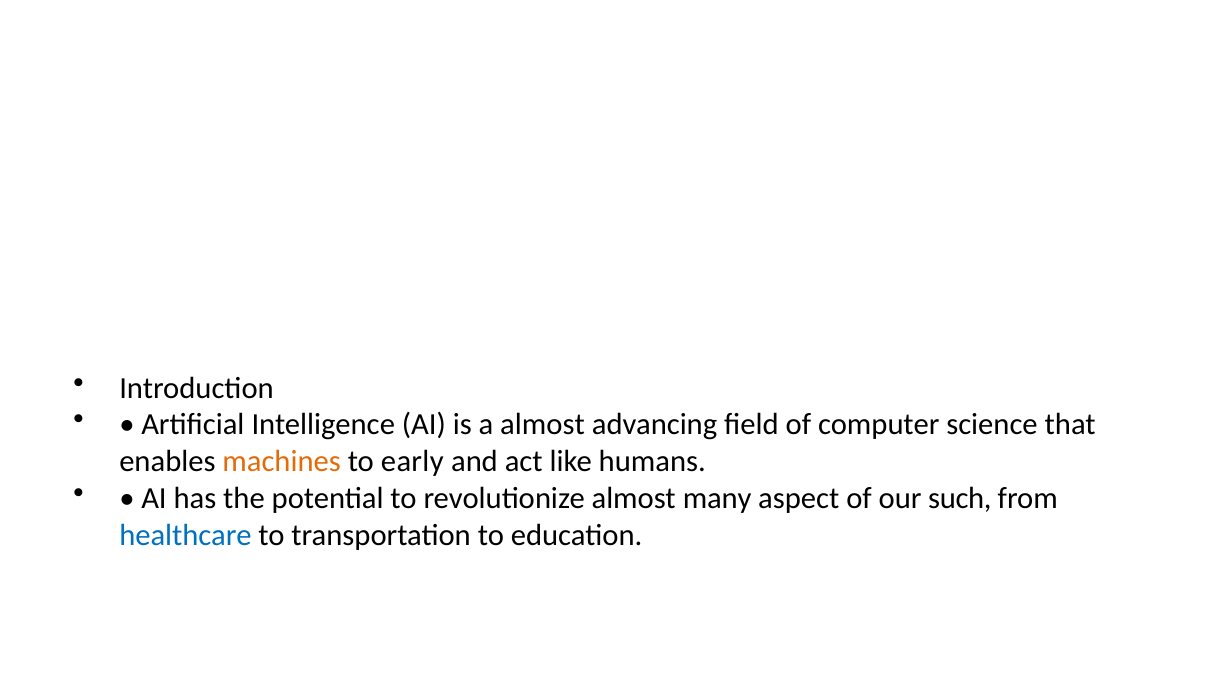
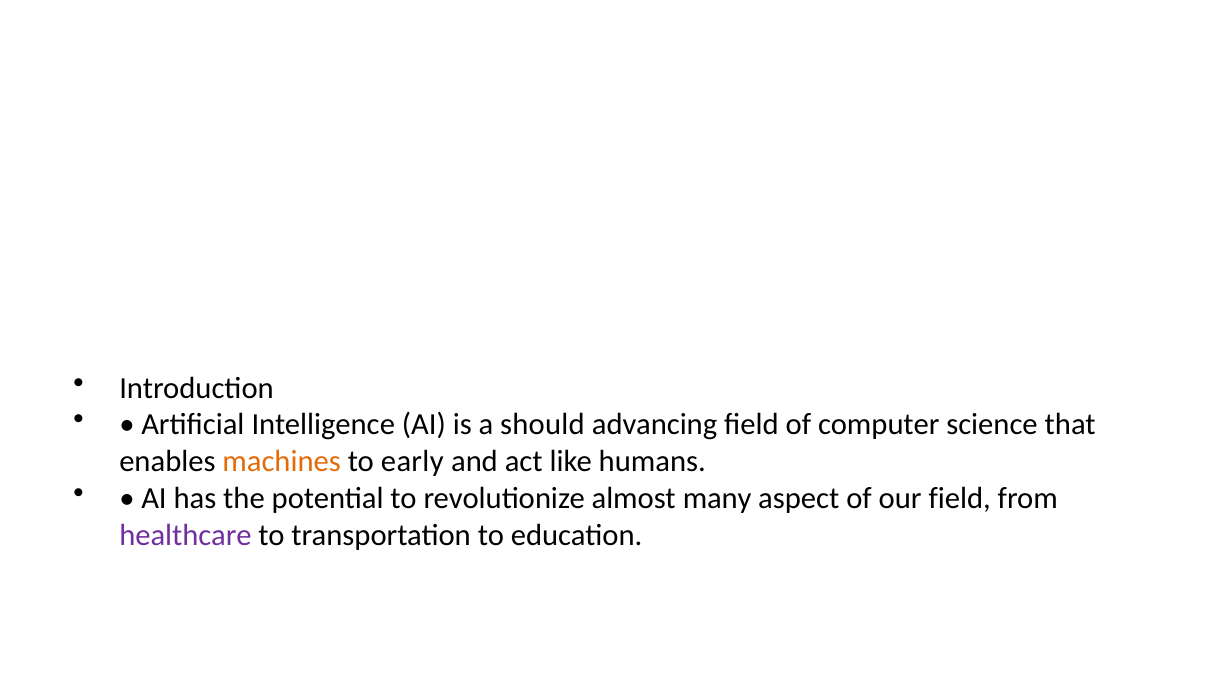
a almost: almost -> should (542, 425)
our such: such -> field (960, 499)
healthcare colour: blue -> purple (185, 535)
